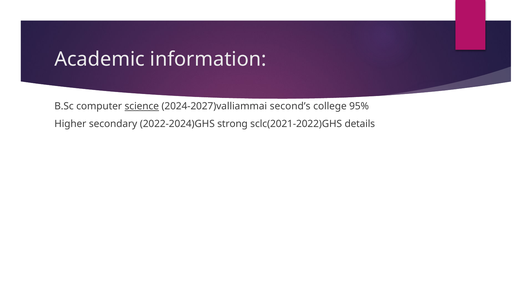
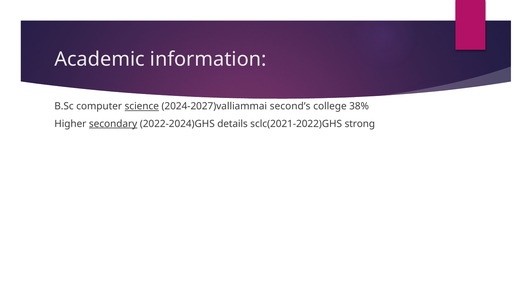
95%: 95% -> 38% (359, 106)
secondary underline: none -> present (113, 124)
strong: strong -> details (233, 124)
details: details -> strong (360, 124)
